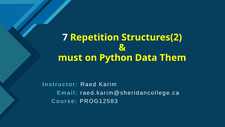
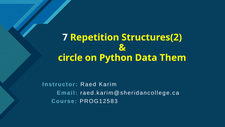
must: must -> circle (70, 58)
